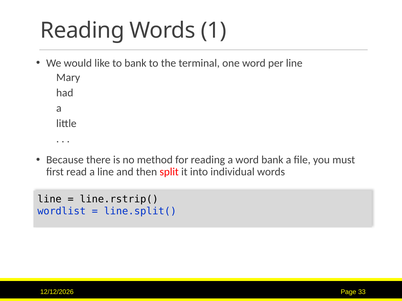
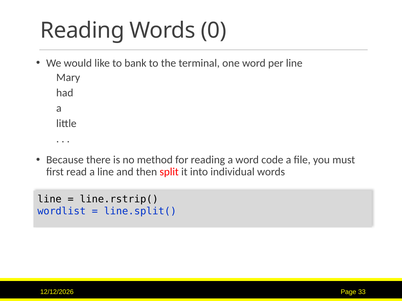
1: 1 -> 0 (214, 31)
word bank: bank -> code (272, 160)
